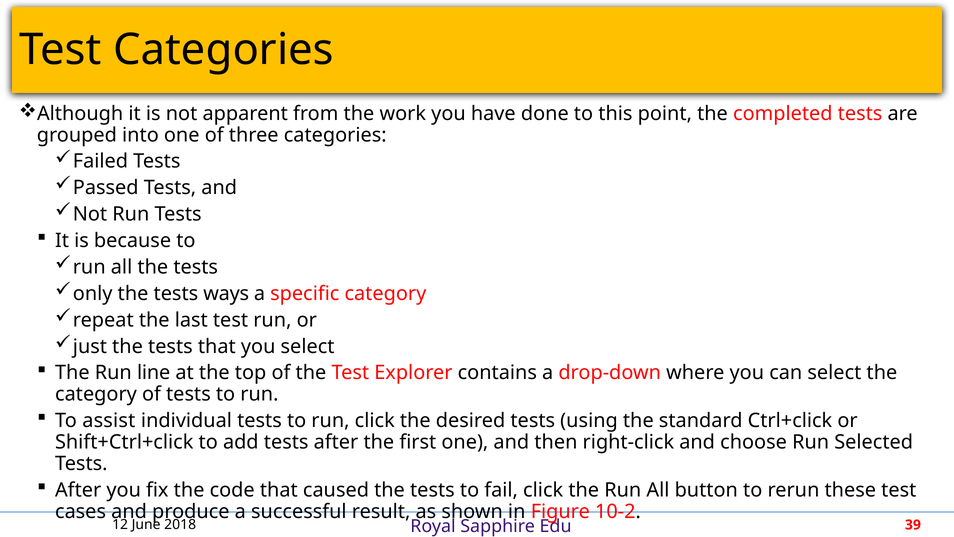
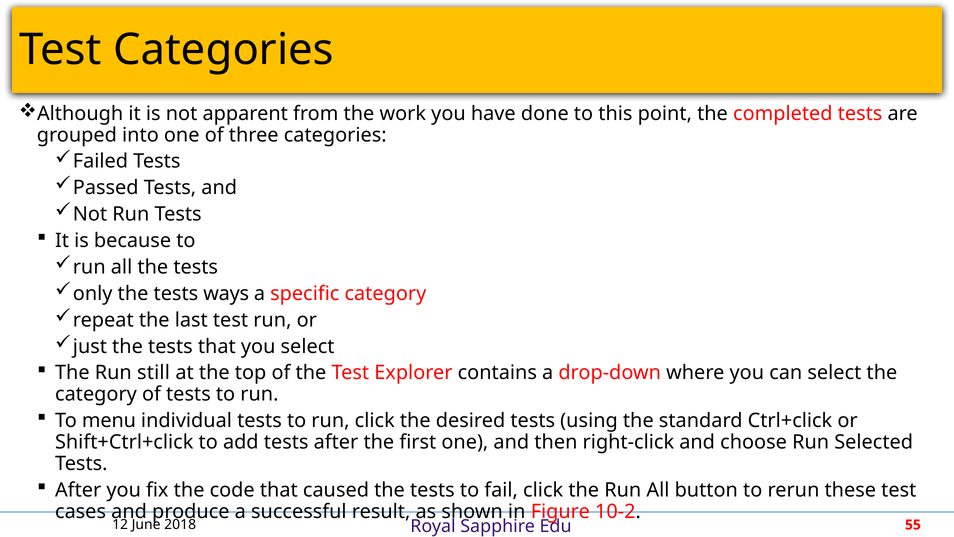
line: line -> still (154, 373)
assist: assist -> menu (109, 421)
39: 39 -> 55 (913, 525)
